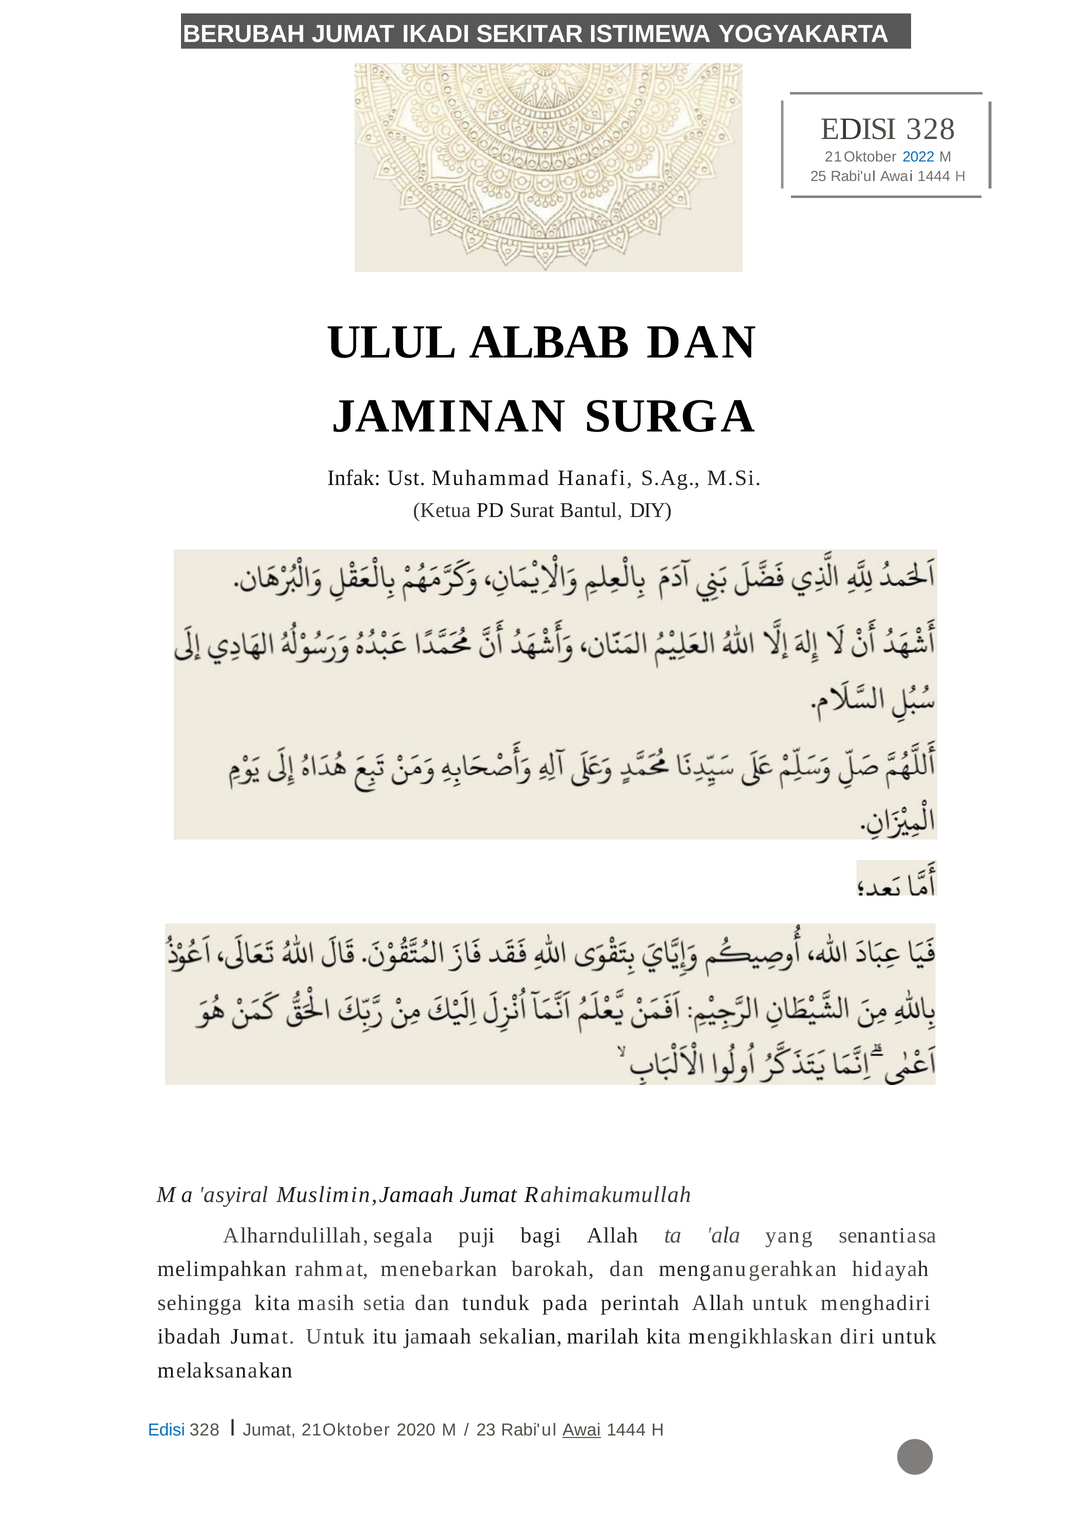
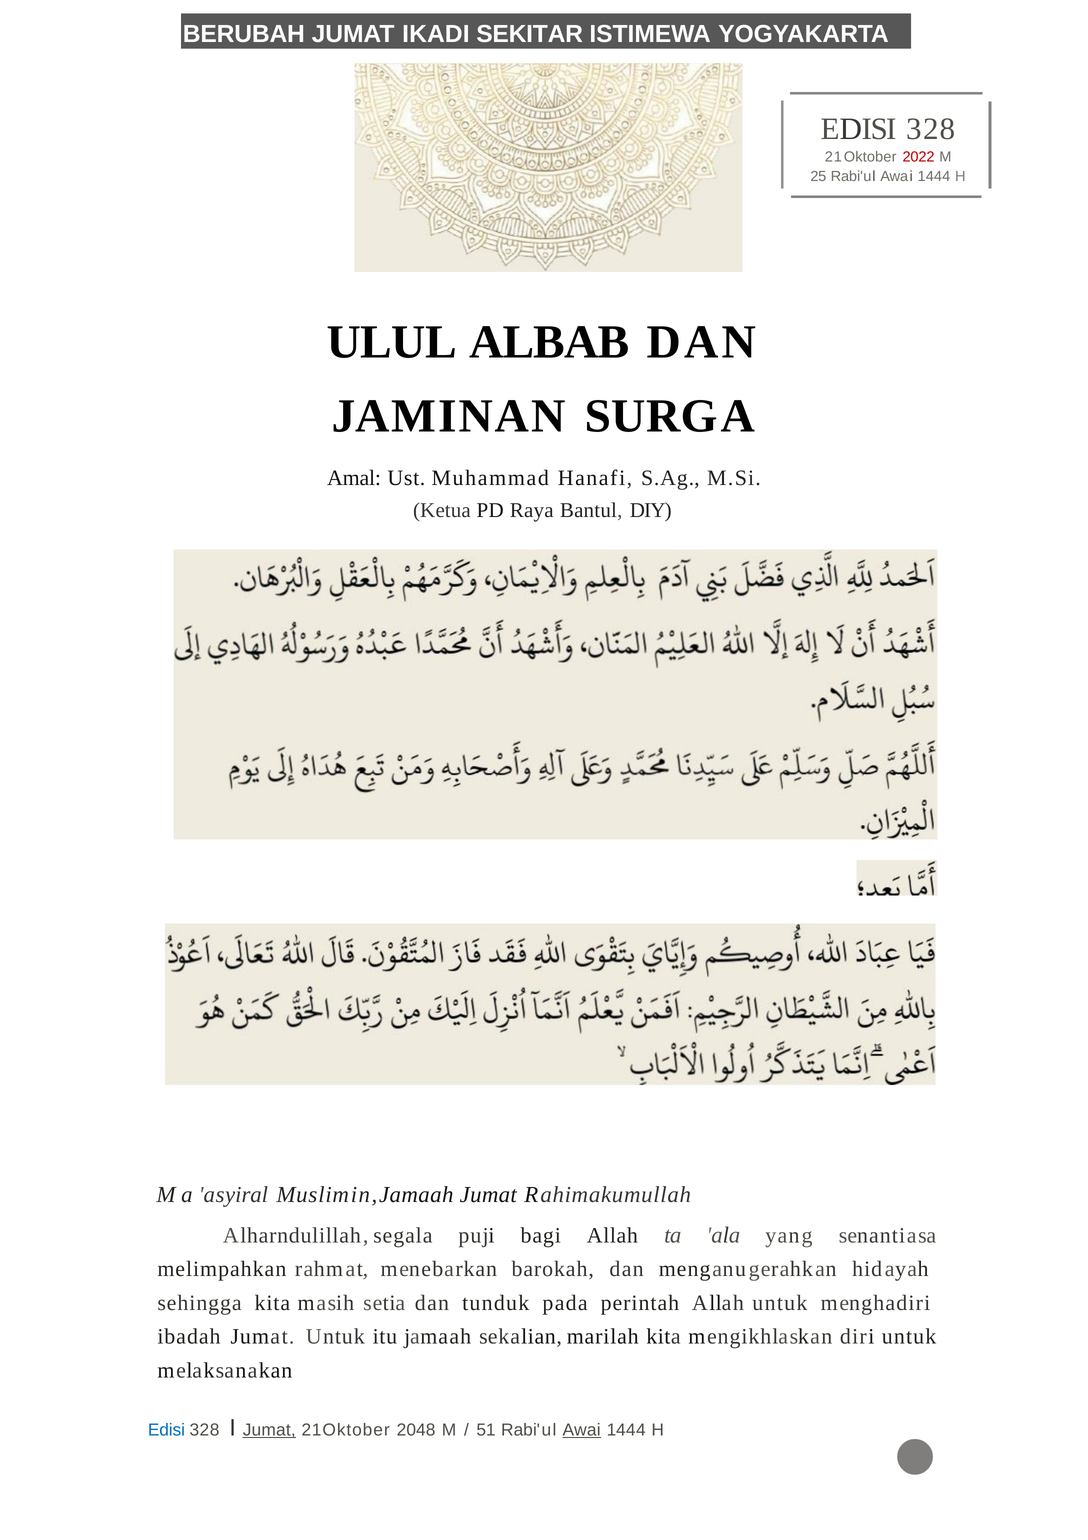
2022 colour: blue -> red (919, 157)
Infak: Infak -> Amal (354, 478)
Surat: Surat -> Raya (532, 510)
Jumat underline: none -> present (269, 1430)
2020: 2020 -> 2048 (416, 1430)
23: 23 -> 51 (486, 1430)
